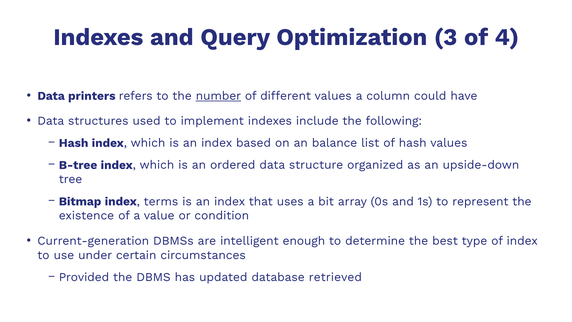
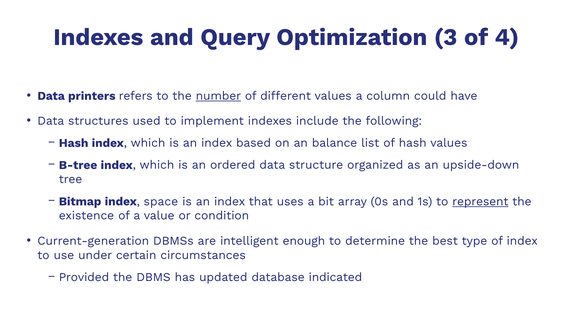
terms: terms -> space (161, 201)
represent underline: none -> present (480, 201)
retrieved: retrieved -> indicated (335, 277)
